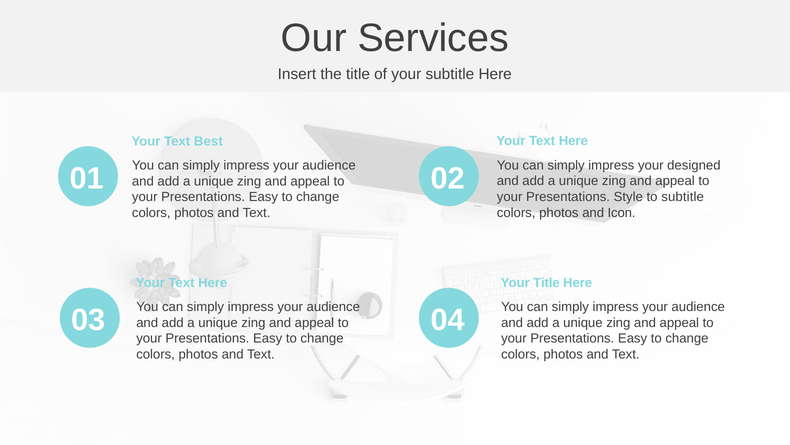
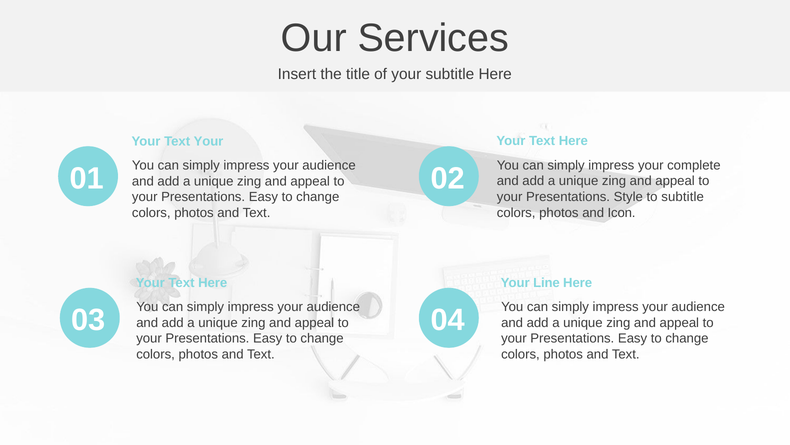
Your Text Best: Best -> Your (208, 141)
designed: designed -> complete (694, 165)
Your Title: Title -> Line (546, 282)
